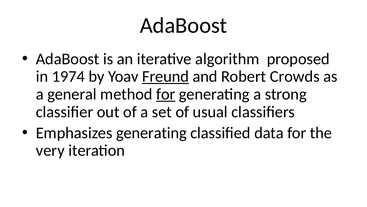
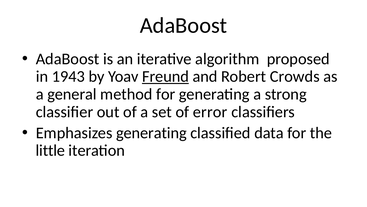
1974: 1974 -> 1943 (68, 76)
for underline: present -> none (166, 94)
usual: usual -> error (210, 112)
very: very -> little (50, 150)
